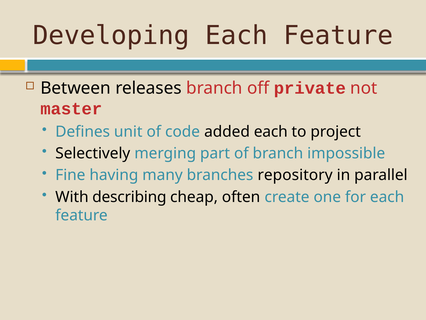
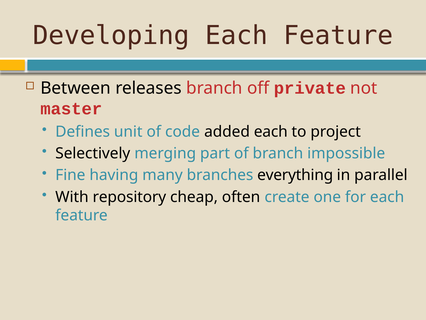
repository: repository -> everything (295, 175)
describing: describing -> repository (129, 197)
